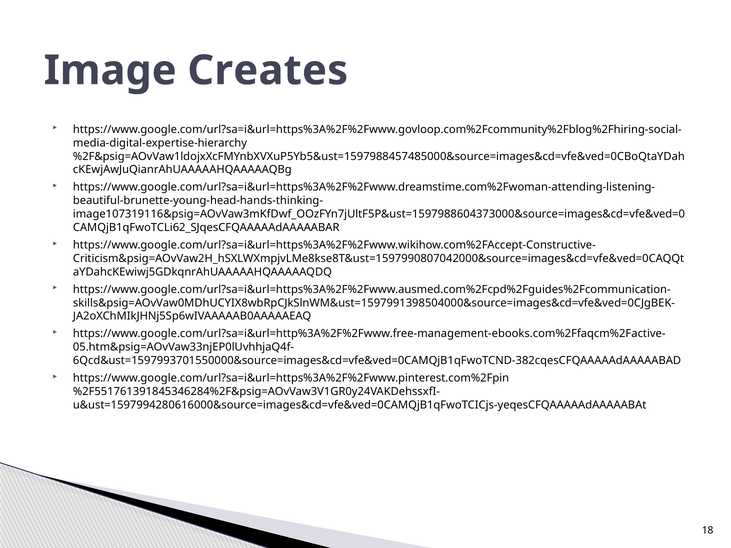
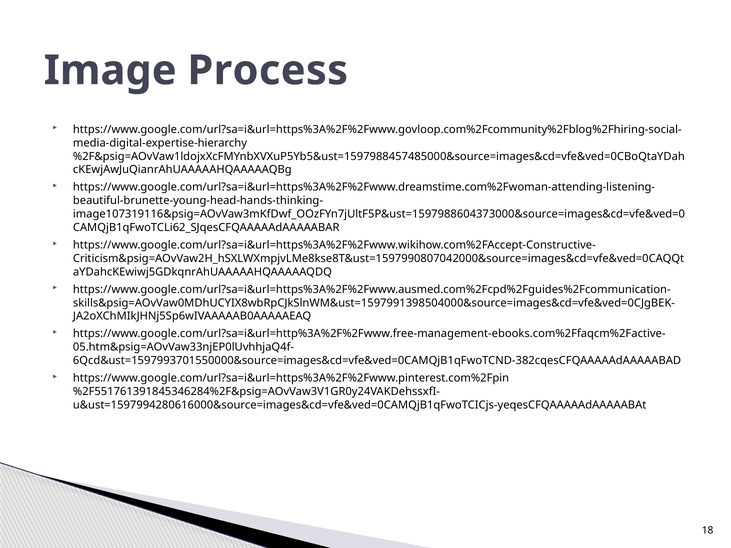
Creates: Creates -> Process (268, 71)
